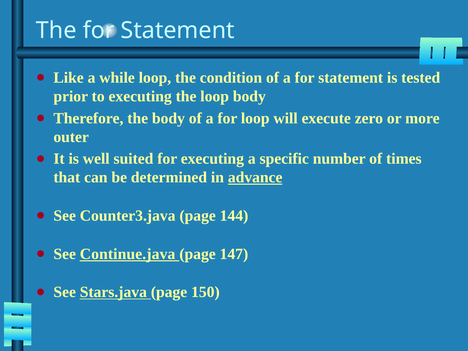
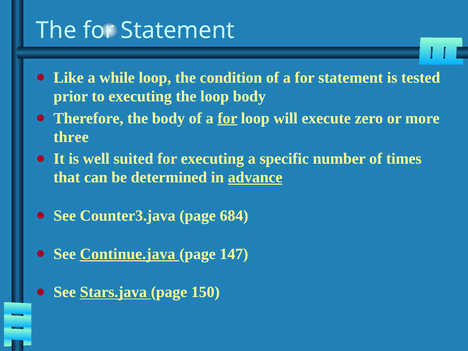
for underline: none -> present (227, 118)
outer: outer -> three (71, 137)
144: 144 -> 684 (234, 216)
